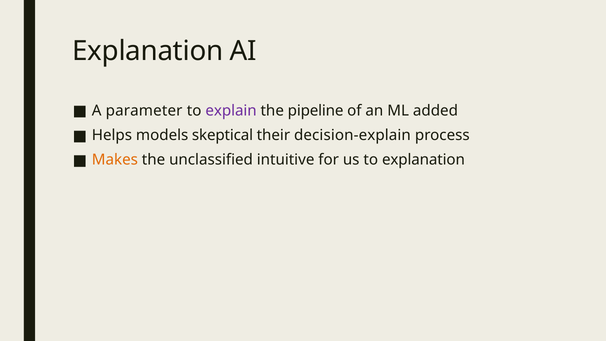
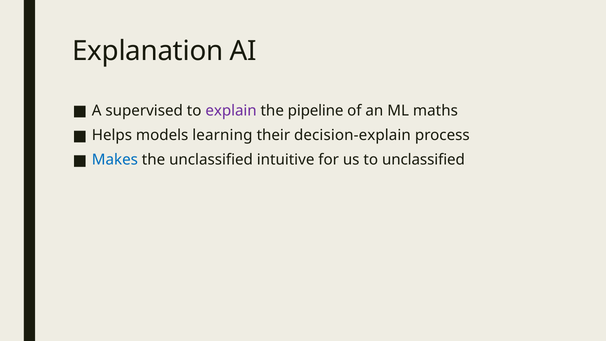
parameter: parameter -> supervised (144, 111)
added: added -> maths (435, 111)
skeptical: skeptical -> learning (222, 135)
Makes colour: orange -> blue (115, 160)
to explanation: explanation -> unclassified (423, 160)
